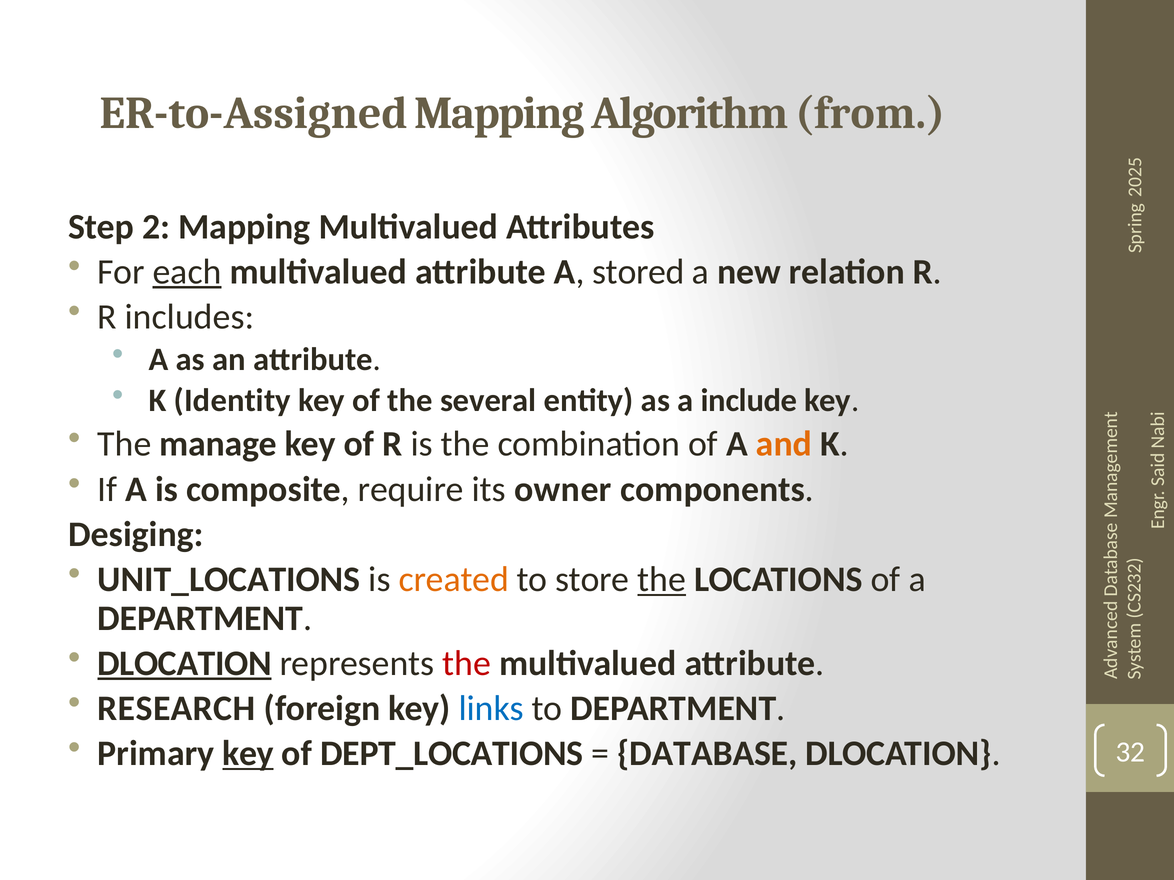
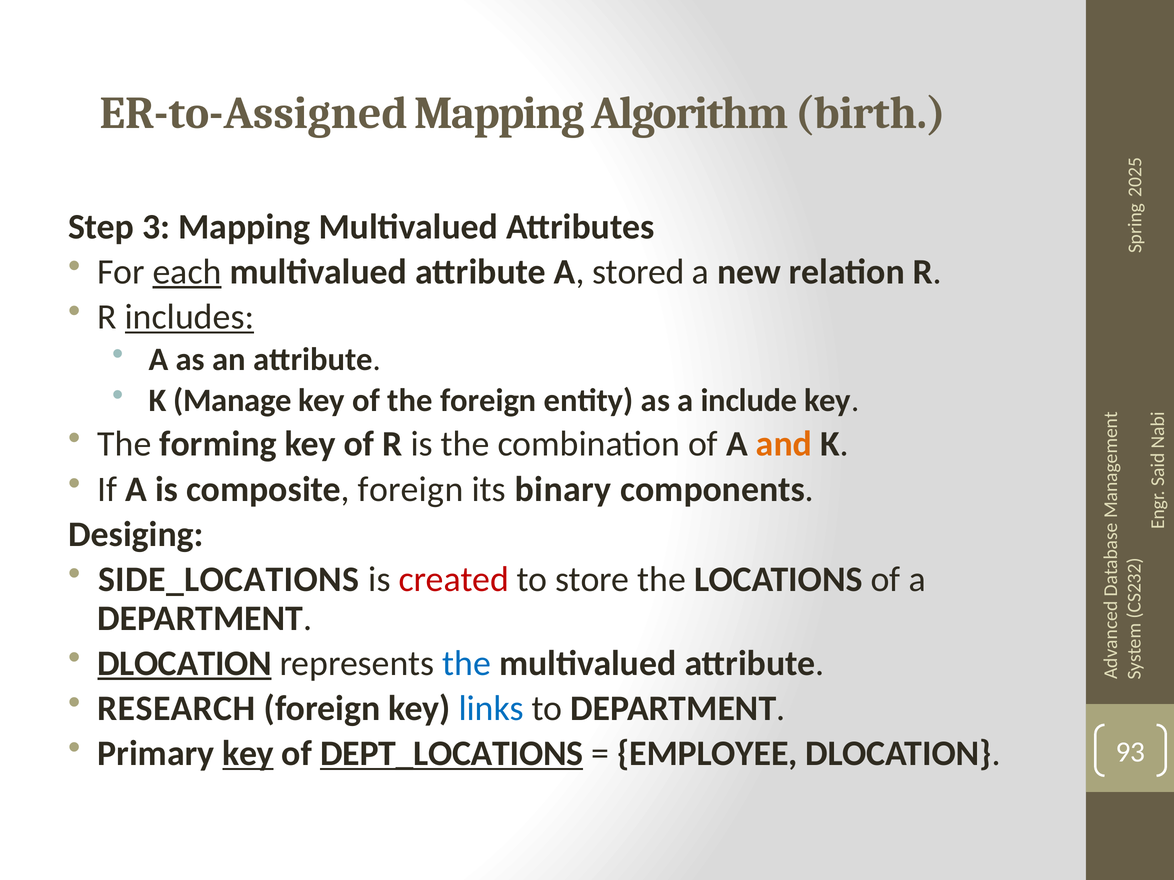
from: from -> birth (871, 113)
Step 2: 2 -> 3 (156, 227)
includes underline: none -> present (189, 317)
Identity: Identity -> Manage (233, 401)
the several: several -> foreign (488, 401)
manage: manage -> forming (218, 444)
composite require: require -> foreign (411, 490)
owner: owner -> binary (563, 490)
UNIT_LOCATIONS: UNIT_LOCATIONS -> SIDE_LOCATIONS (229, 580)
created colour: orange -> red (454, 580)
the underline: present -> none (662, 580)
the colour: red -> blue (467, 664)
DEPT_LOCATIONS underline: none -> present (452, 754)
DATABASE: DATABASE -> EMPLOYEE (707, 754)
32: 32 -> 93 (1130, 752)
